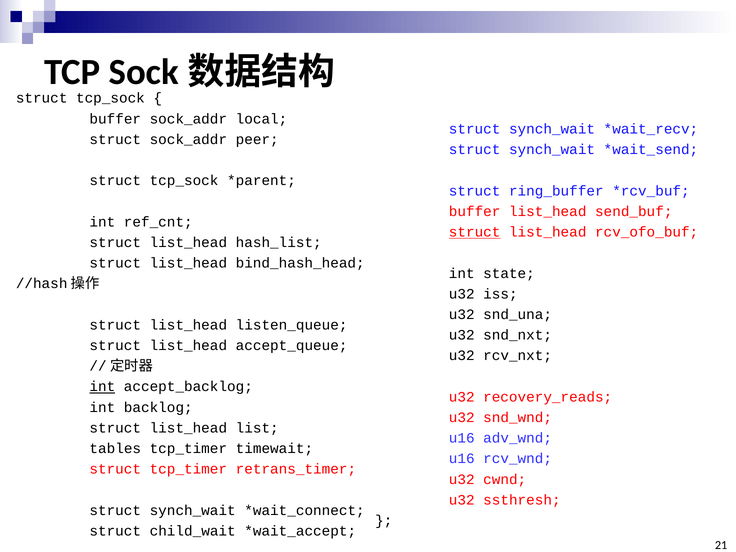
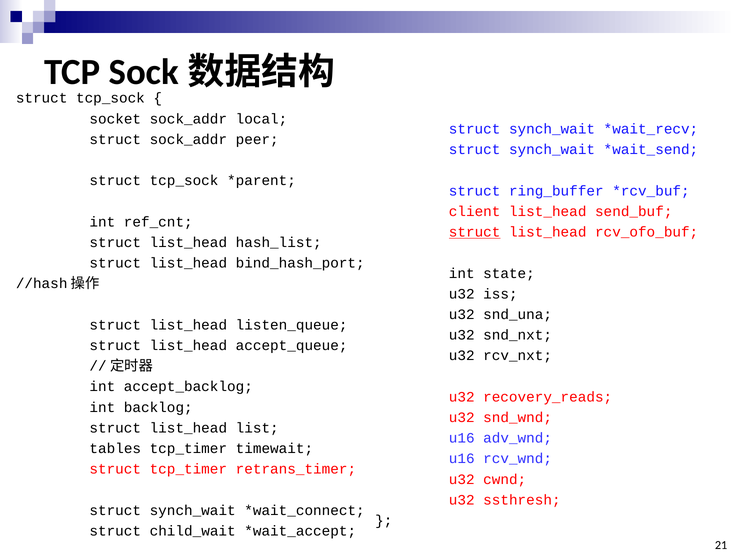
buffer: buffer -> socket (115, 119)
buffer: buffer -> client (475, 212)
bind_hash_head: bind_hash_head -> bind_hash_port (300, 263)
int underline: present -> none (102, 387)
